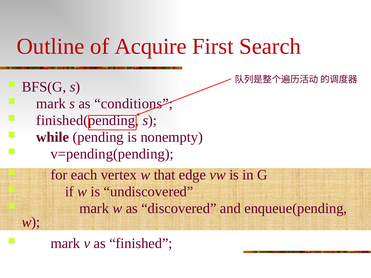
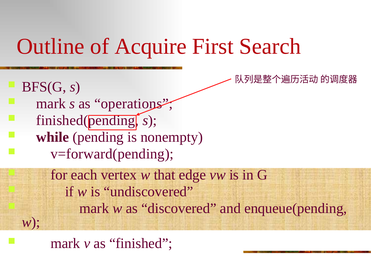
conditions: conditions -> operations (134, 104)
v=pending(pending: v=pending(pending -> v=forward(pending (112, 154)
